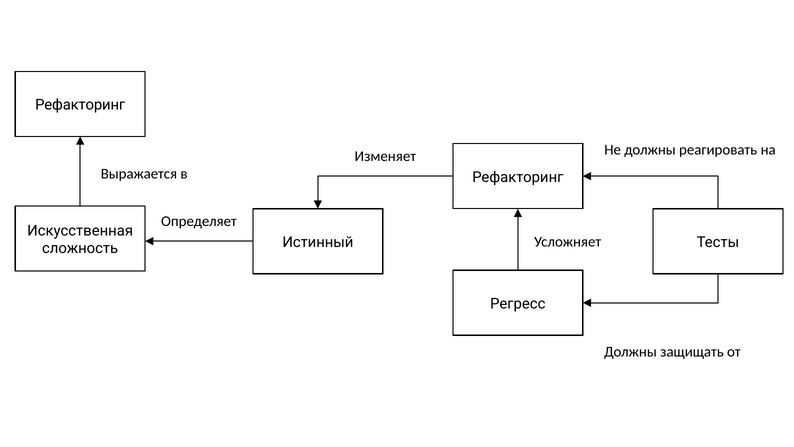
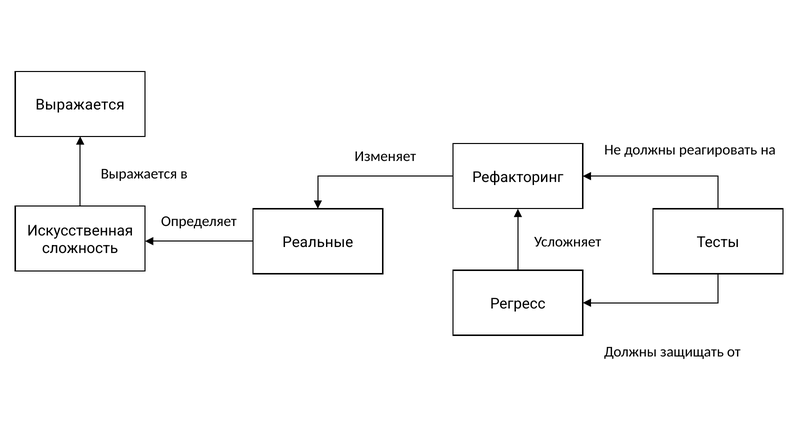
Рефакторинг: Рефакторинг -> Выражается (80, 105)
Истинный: Истинный -> Реальные (318, 242)
